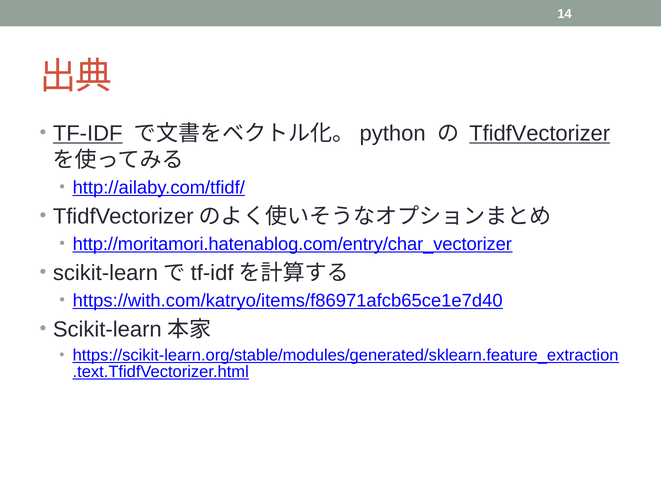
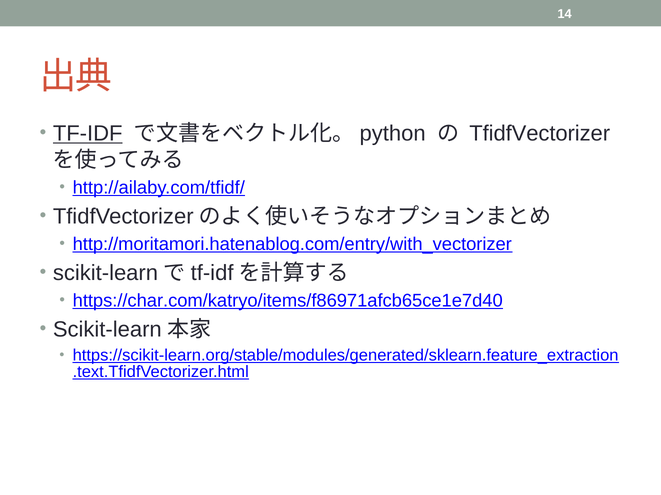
TfidfVectorizer underline: present -> none (540, 134)
http://moritamori.hatenablog.com/entry/char_vectorizer: http://moritamori.hatenablog.com/entry/char_vectorizer -> http://moritamori.hatenablog.com/entry/with_vectorizer (292, 244)
https://with.com/katryo/items/f86971afcb65ce1e7d40: https://with.com/katryo/items/f86971afcb65ce1e7d40 -> https://char.com/katryo/items/f86971afcb65ce1e7d40 (288, 301)
